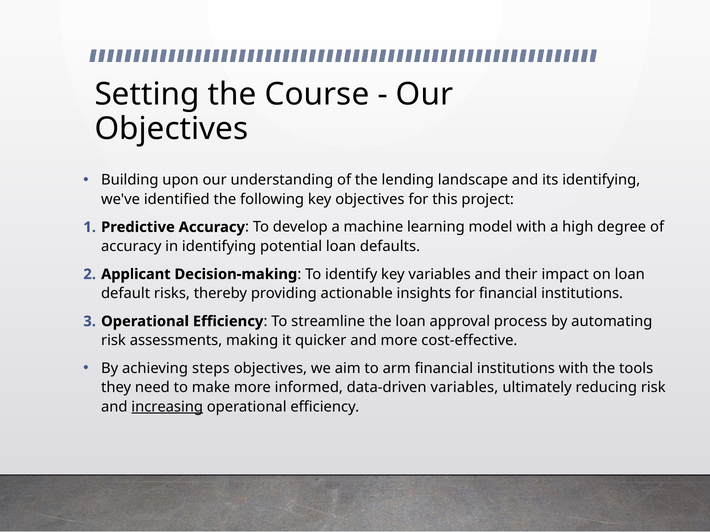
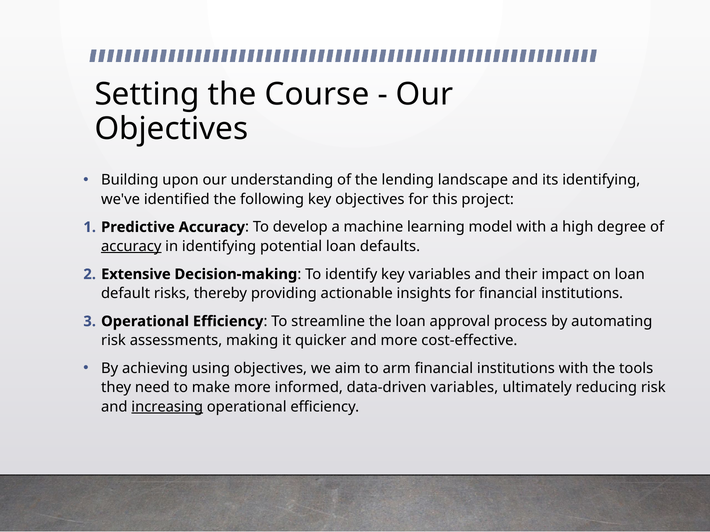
accuracy underline: none -> present (131, 246)
Applicant: Applicant -> Extensive (136, 274)
steps: steps -> using (211, 369)
